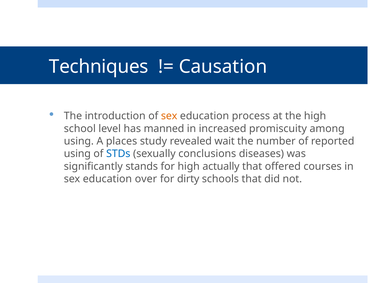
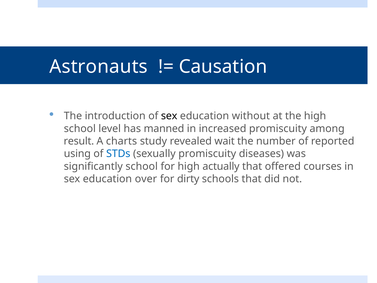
Techniques: Techniques -> Astronauts (99, 66)
sex colour: orange -> black (169, 116)
process: process -> without (251, 116)
using: using -> result (79, 141)
places: places -> charts (122, 141)
sexually conclusions: conclusions -> promiscuity (207, 154)
significantly stands: stands -> school (142, 166)
